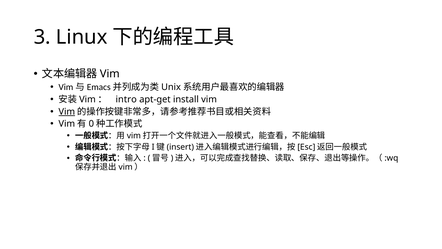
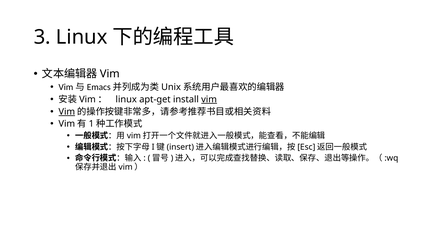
intro: intro -> linux (126, 99)
vim underline: none -> present (209, 99)
0: 0 -> 1 (91, 124)
